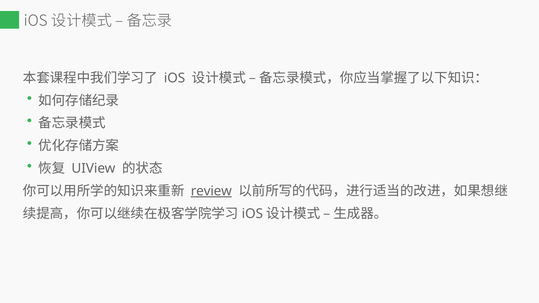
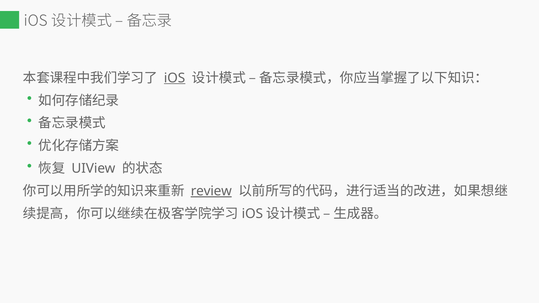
iOS underline: none -> present (175, 78)
